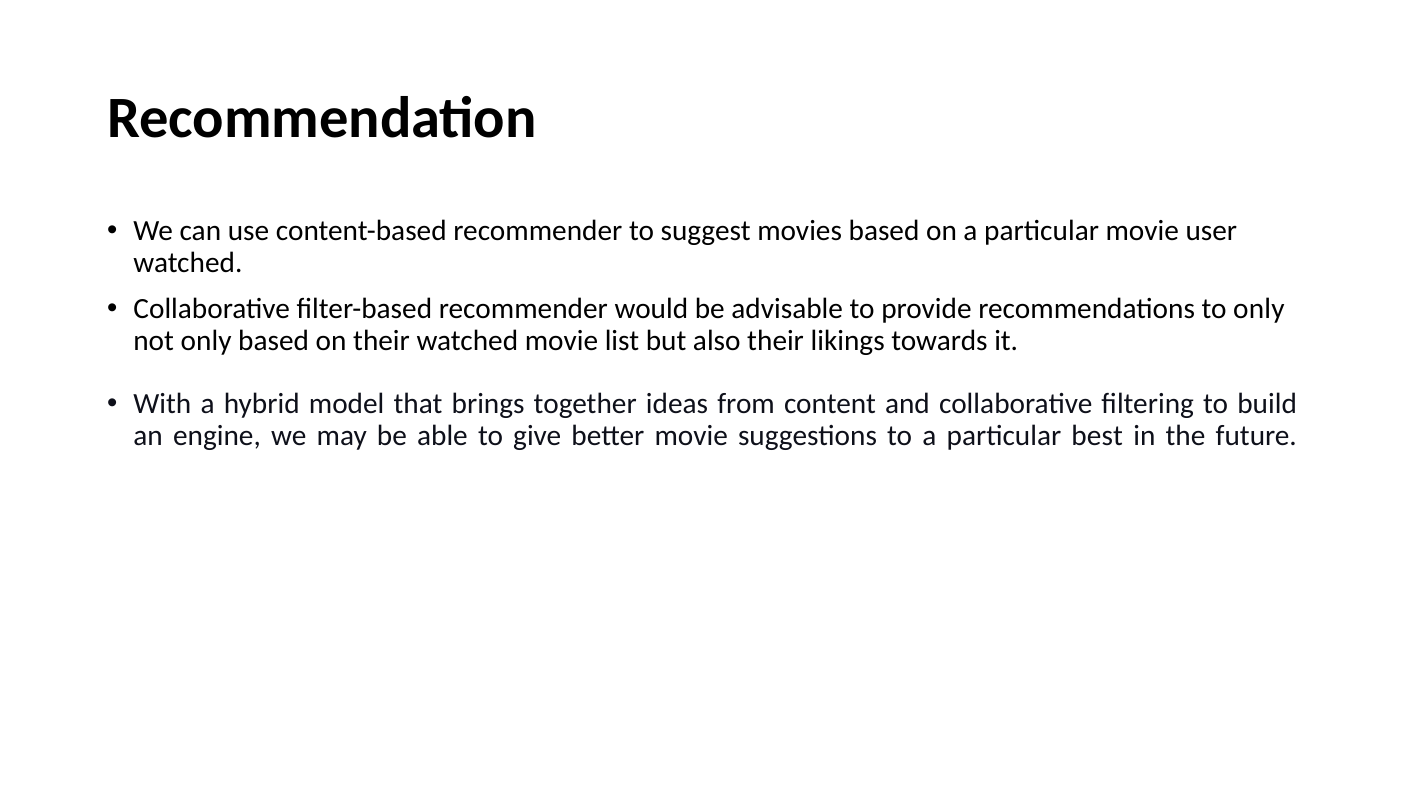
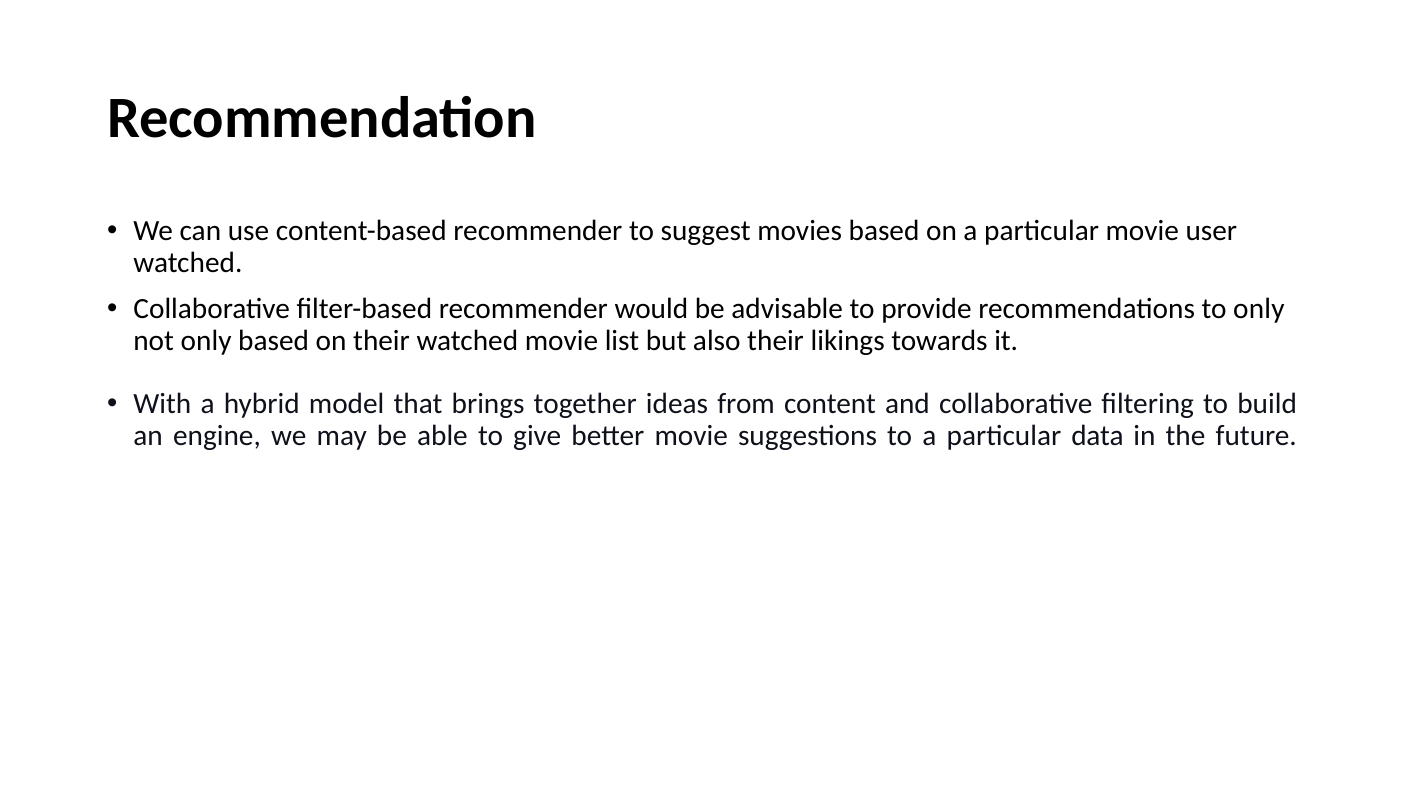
best: best -> data (1097, 436)
